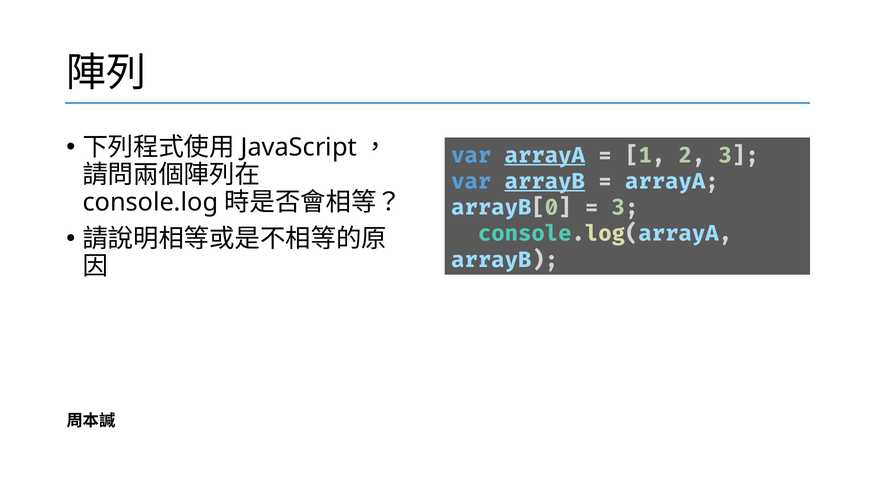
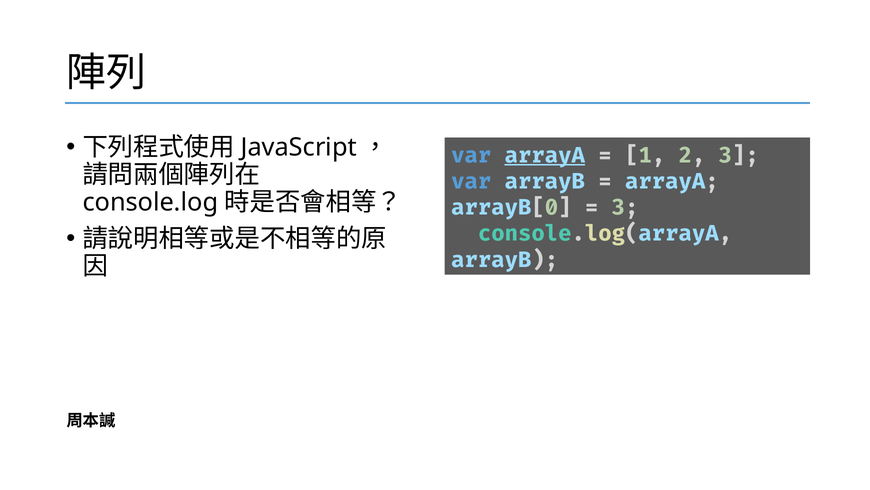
arrayB underline: present -> none (545, 181)
